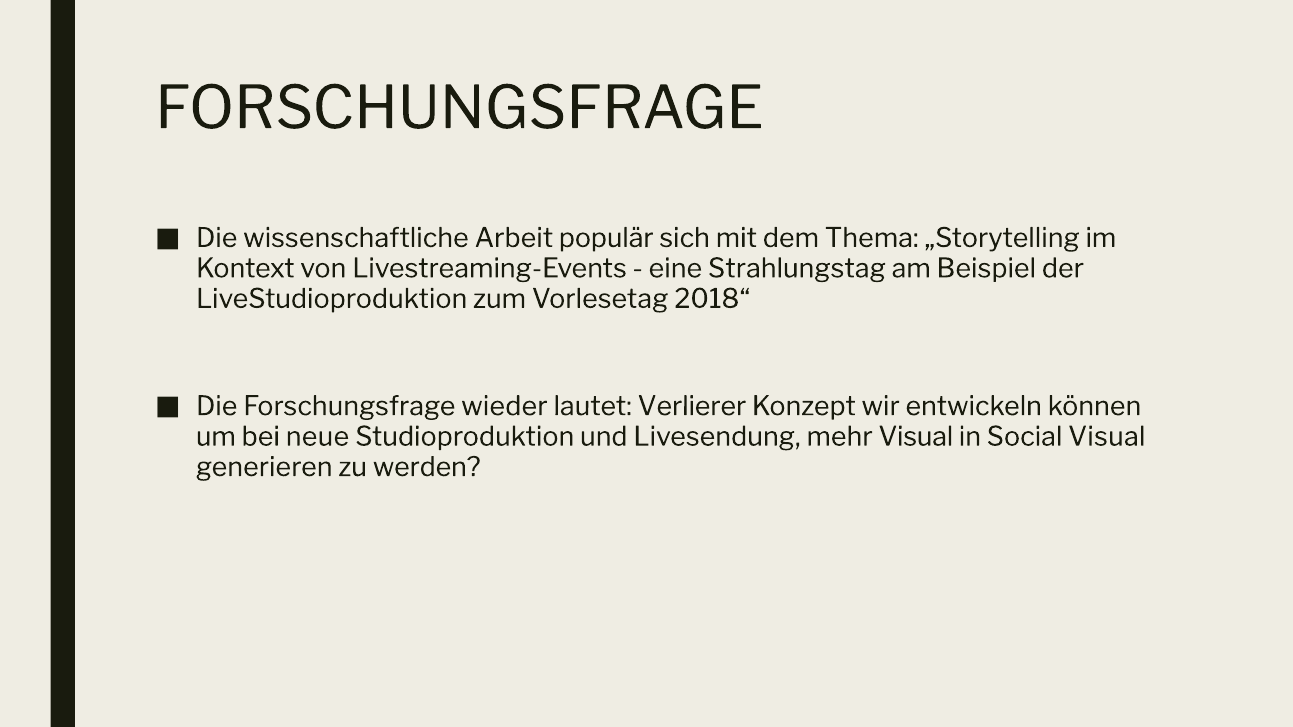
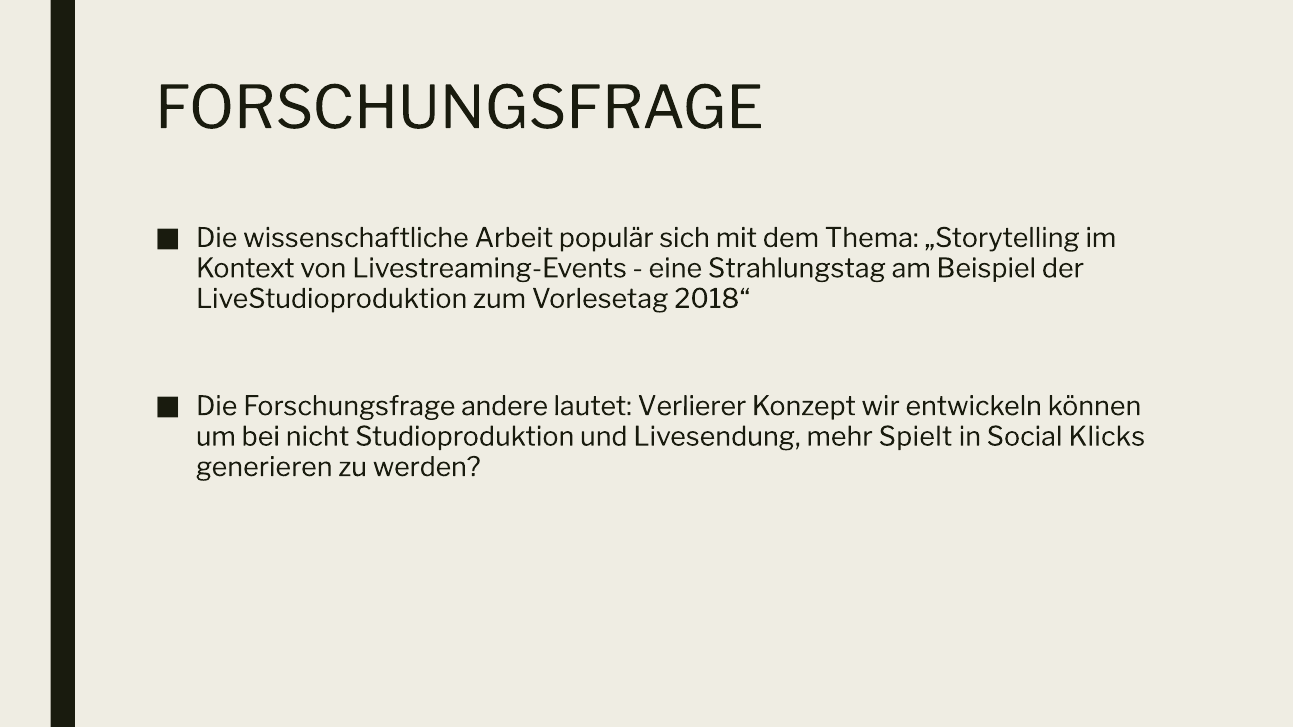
wieder: wieder -> andere (505, 406)
neue: neue -> nicht (317, 437)
mehr Visual: Visual -> Spielt (915, 437)
Social Visual: Visual -> Klicks (1107, 437)
